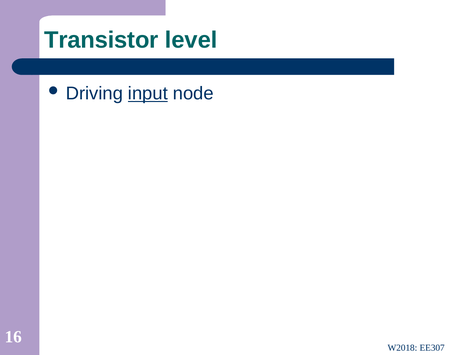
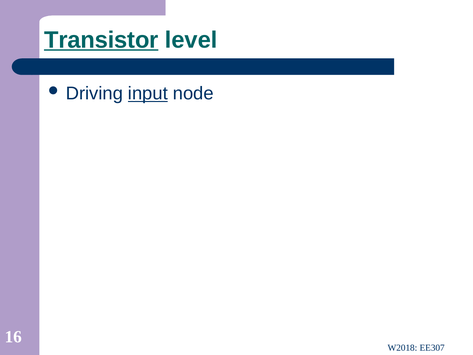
Transistor underline: none -> present (101, 40)
